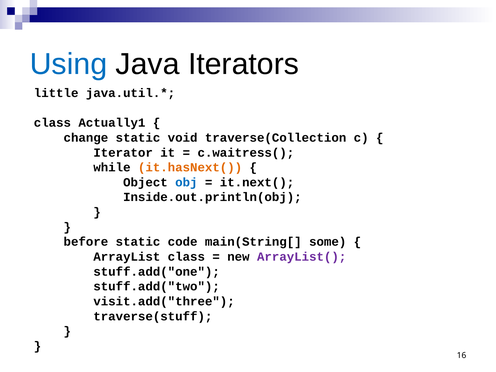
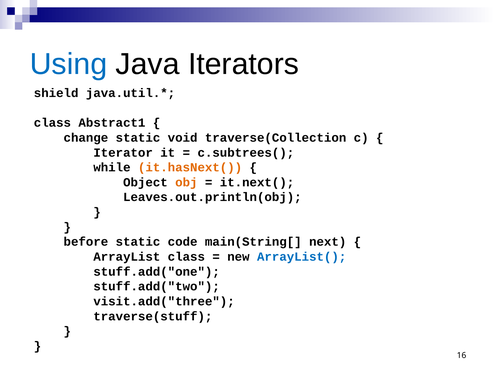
little: little -> shield (56, 93)
Actually1: Actually1 -> Abstract1 (112, 123)
c.waitress(: c.waitress( -> c.subtrees( (246, 153)
obj colour: blue -> orange (186, 182)
Inside.out.println(obj: Inside.out.println(obj -> Leaves.out.println(obj (212, 197)
some: some -> next (328, 242)
ArrayList( colour: purple -> blue (302, 257)
